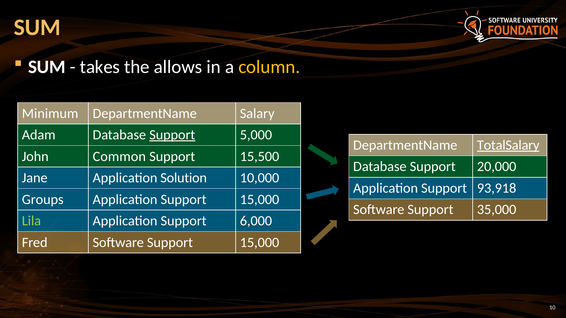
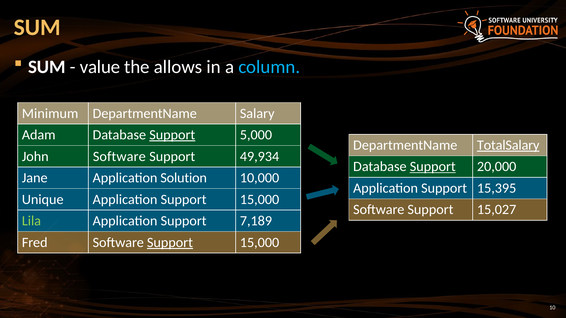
takes: takes -> value (100, 67)
column colour: yellow -> light blue (269, 67)
John Common: Common -> Software (119, 157)
15,500: 15,500 -> 49,934 (260, 157)
Support underline: none -> present (433, 167)
93,918: 93,918 -> 15,395 (497, 188)
Groups: Groups -> Unique (43, 200)
35,000: 35,000 -> 15,027 (497, 210)
6,000: 6,000 -> 7,189 (256, 221)
Support underline: none -> present (170, 243)
